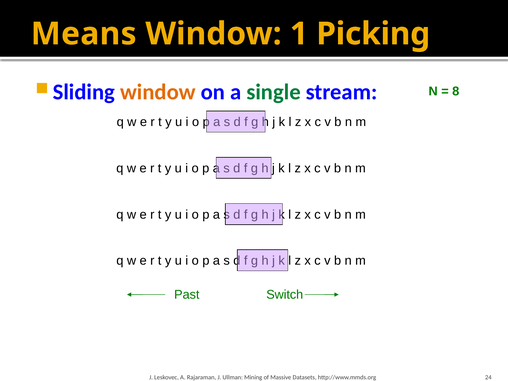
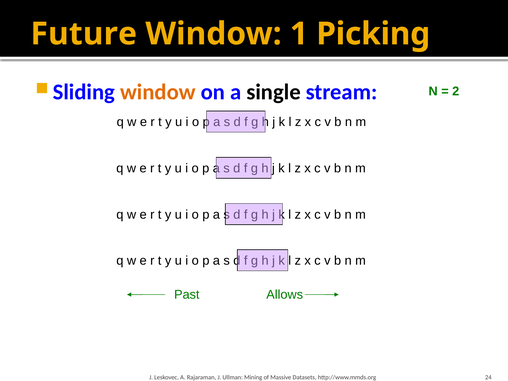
Means: Means -> Future (84, 34)
single colour: green -> black (274, 92)
8: 8 -> 2 (456, 91)
Switch: Switch -> Allows (285, 295)
